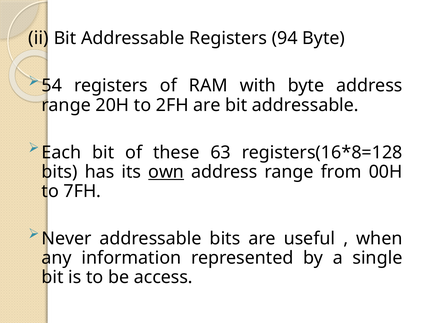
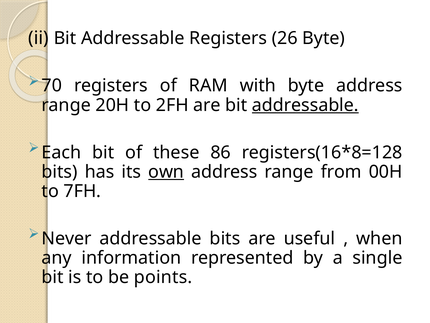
94: 94 -> 26 (285, 38)
54: 54 -> 70 (52, 86)
addressable underline: none -> present (305, 105)
63: 63 -> 86 (221, 152)
access: access -> points (163, 277)
